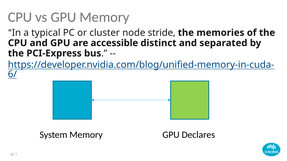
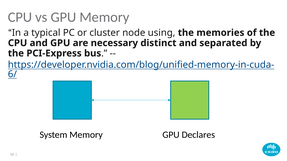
stride: stride -> using (162, 33)
accessible: accessible -> necessary (114, 43)
